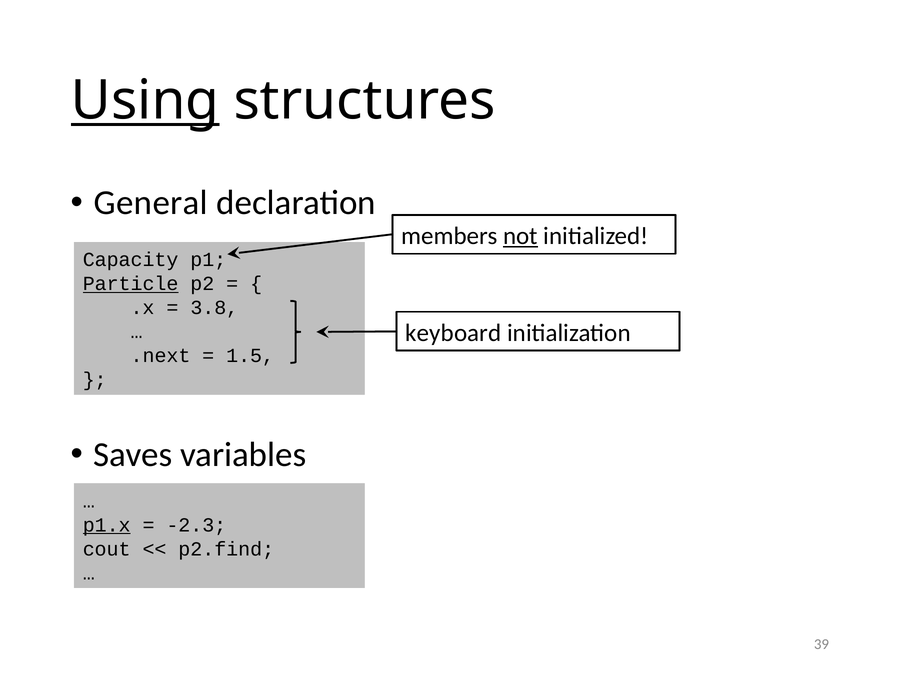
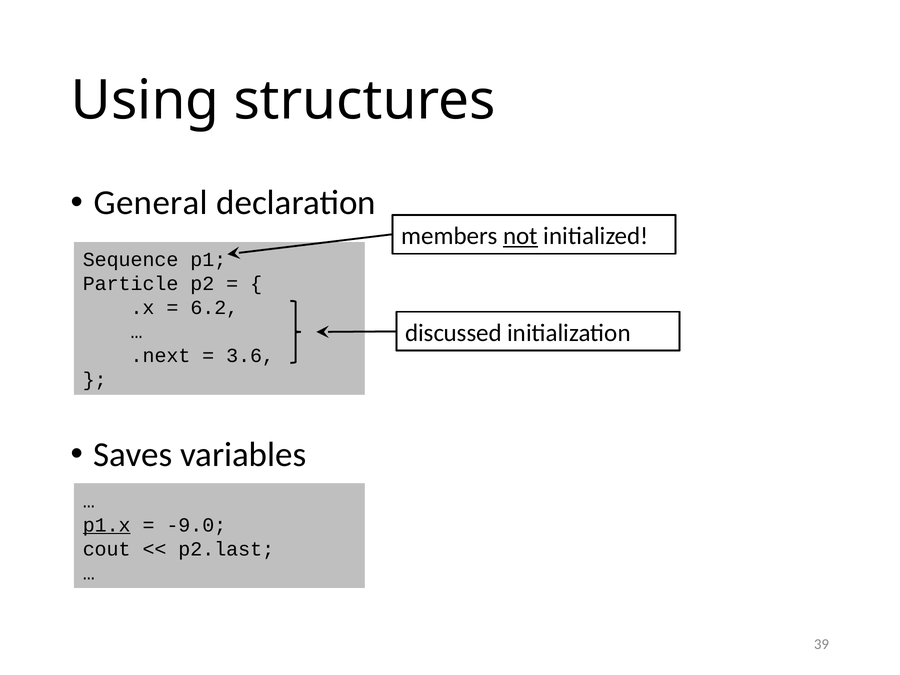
Using underline: present -> none (145, 101)
Capacity: Capacity -> Sequence (131, 260)
Particle underline: present -> none (131, 284)
3.8: 3.8 -> 6.2 (214, 308)
keyboard: keyboard -> discussed (454, 333)
1.5: 1.5 -> 3.6 (250, 356)
-2.3: -2.3 -> -9.0 (196, 525)
p2.find: p2.find -> p2.last (226, 549)
